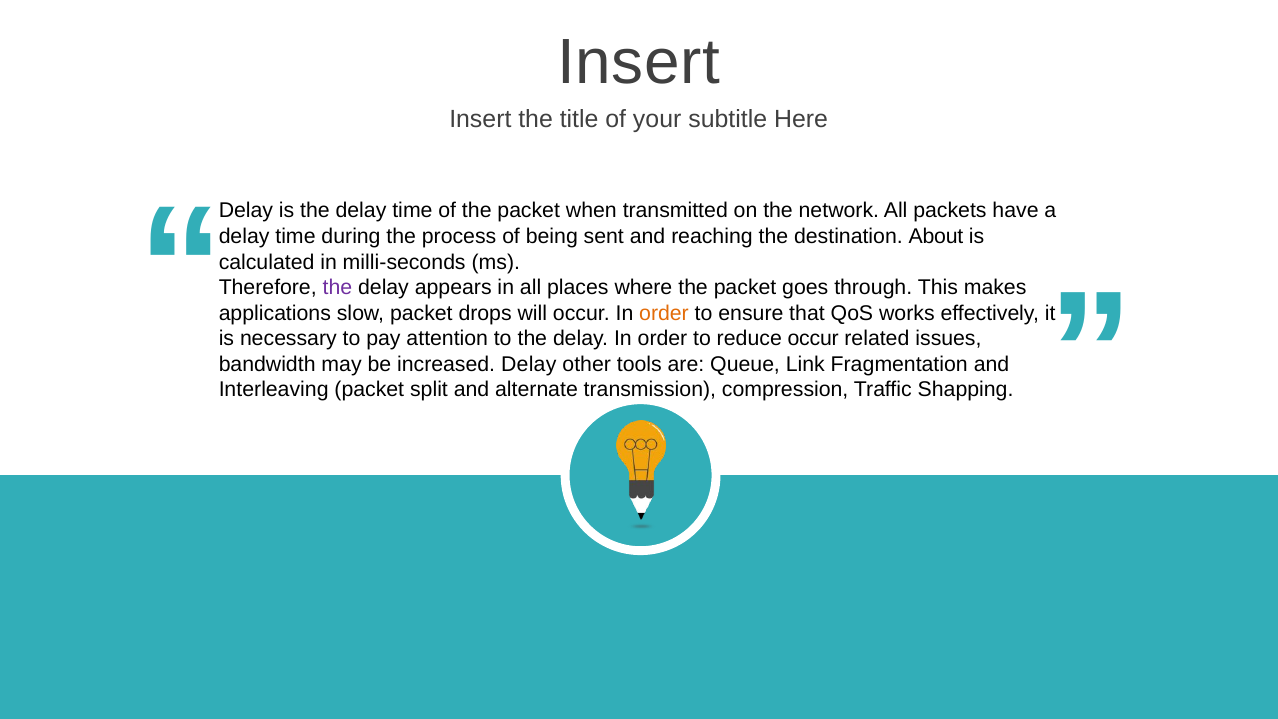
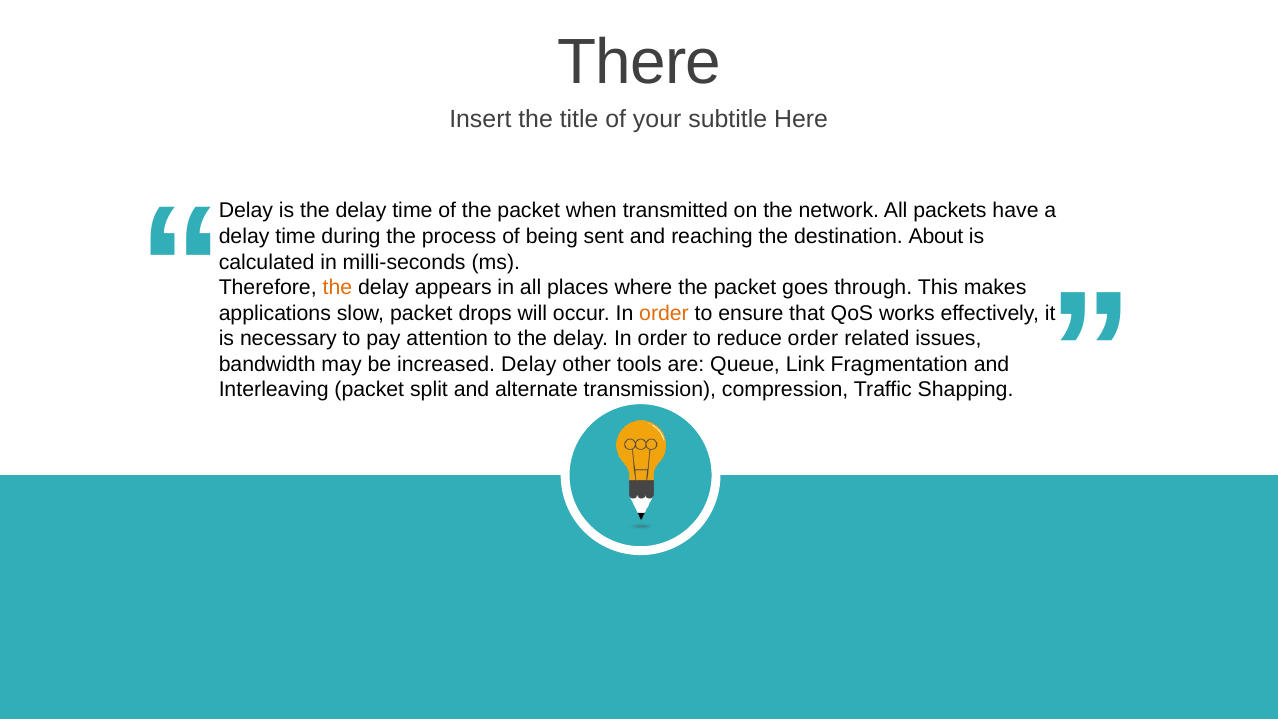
Insert: Insert -> There (639, 62)
the colour: purple -> orange (337, 288)
reduce occur: occur -> order (813, 339)
